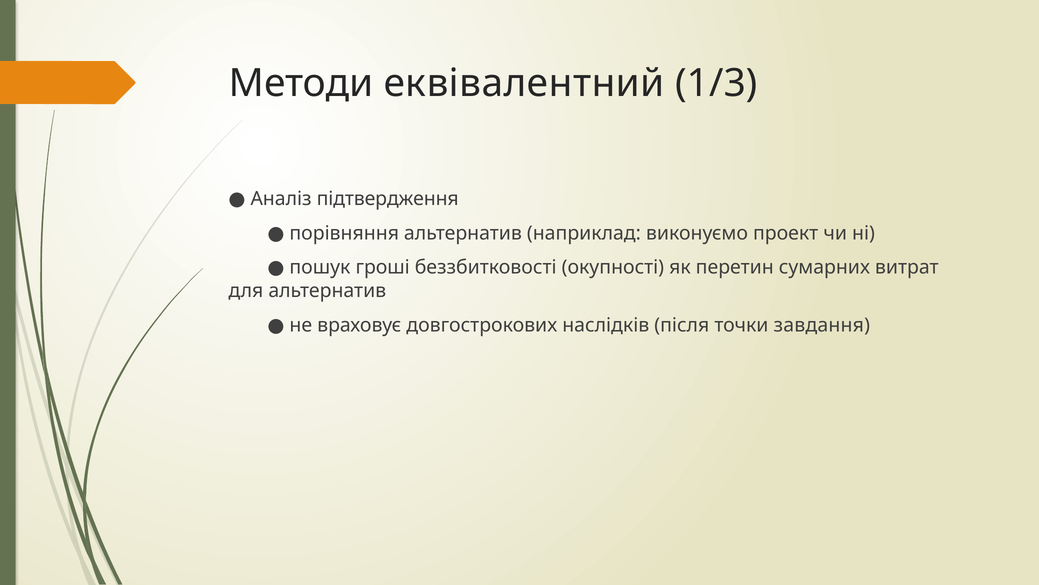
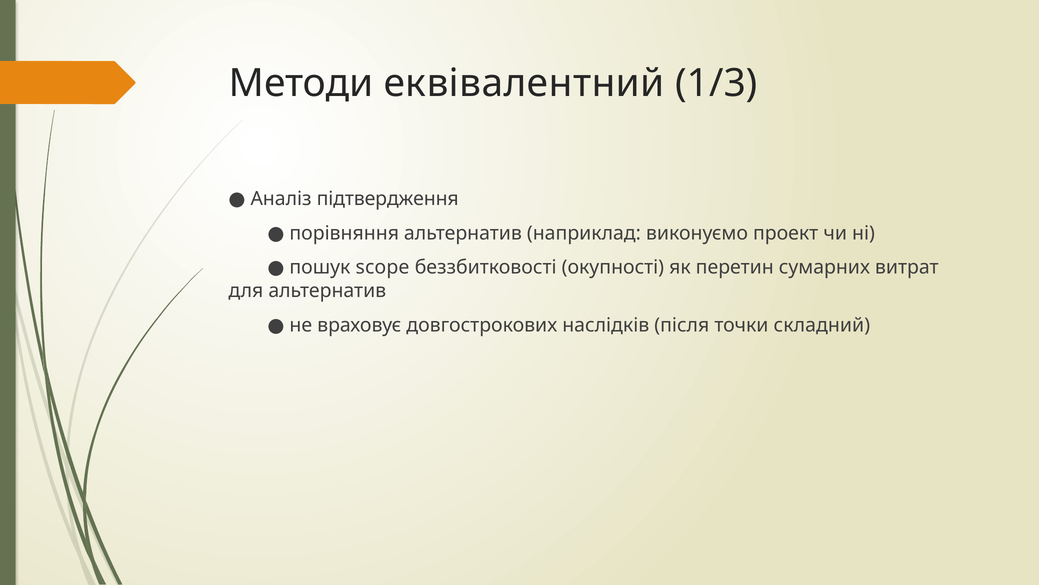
гроші: гроші -> scope (383, 267)
завдання: завдання -> складний (822, 325)
